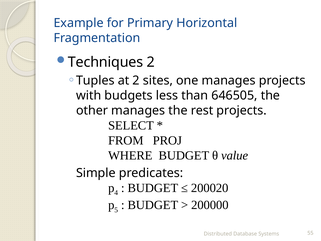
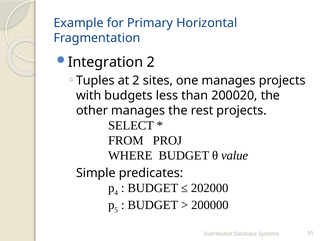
Techniques: Techniques -> Integration (105, 62)
646505: 646505 -> 200020 (235, 95)
200020: 200020 -> 202000 (210, 188)
